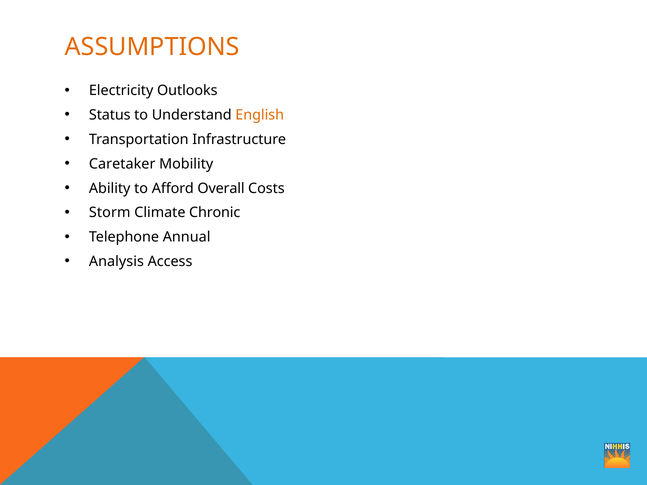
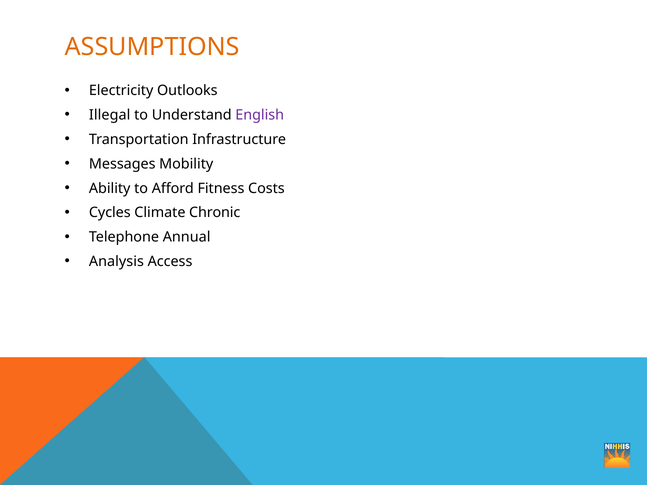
Status: Status -> Illegal (110, 115)
English colour: orange -> purple (260, 115)
Caretaker: Caretaker -> Messages (122, 164)
Overall: Overall -> Fitness (221, 188)
Storm: Storm -> Cycles (110, 213)
